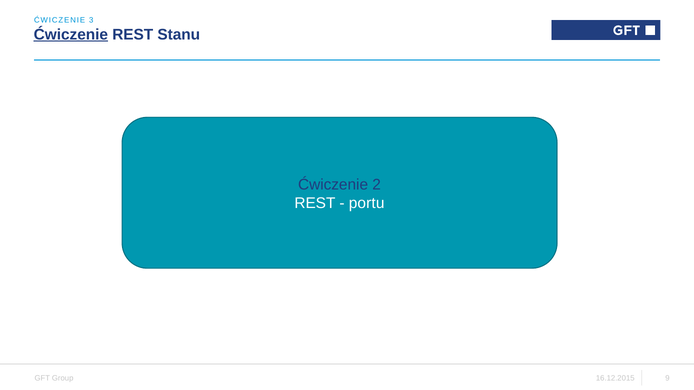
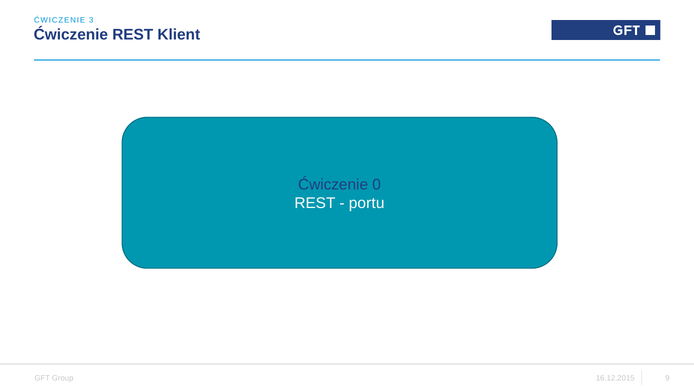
Ćwiczenie underline: present -> none (71, 35)
Stanu: Stanu -> Klient (179, 35)
2: 2 -> 0 (377, 185)
